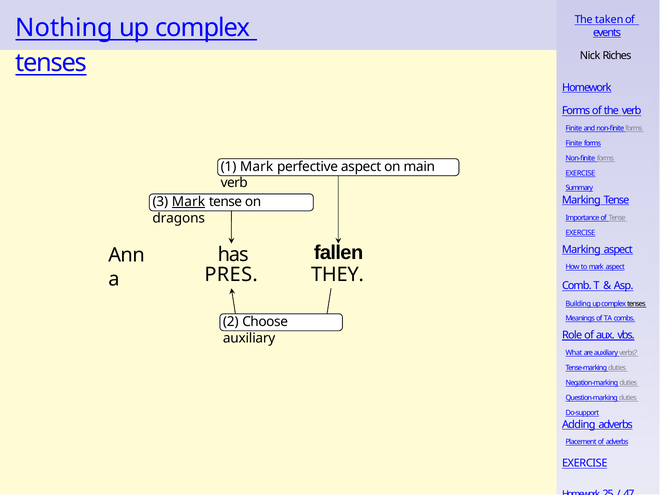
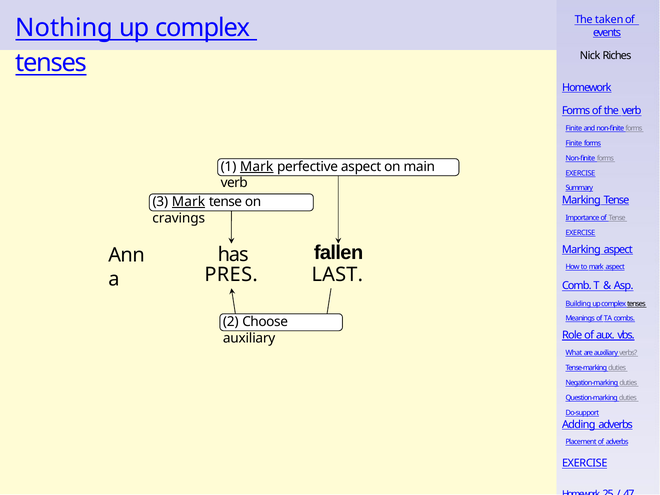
Mark underline: none -> present (257, 167)
dragons: dragons -> cravings (179, 218)
THEY: THEY -> LAST (337, 275)
